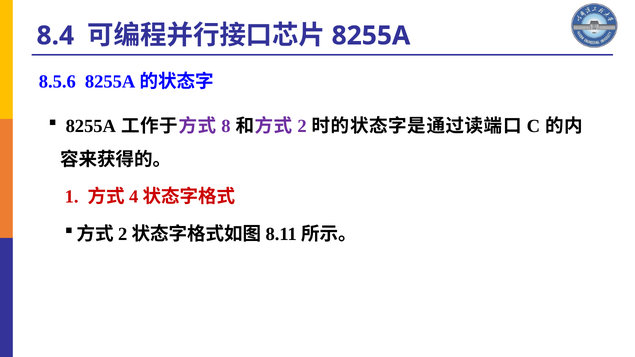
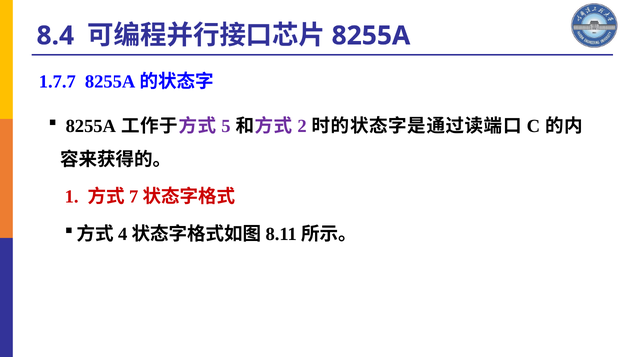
8.5.6: 8.5.6 -> 1.7.7 (57, 82)
8: 8 -> 5 (226, 126)
4: 4 -> 7 (134, 197)
2: 2 -> 4 (123, 234)
